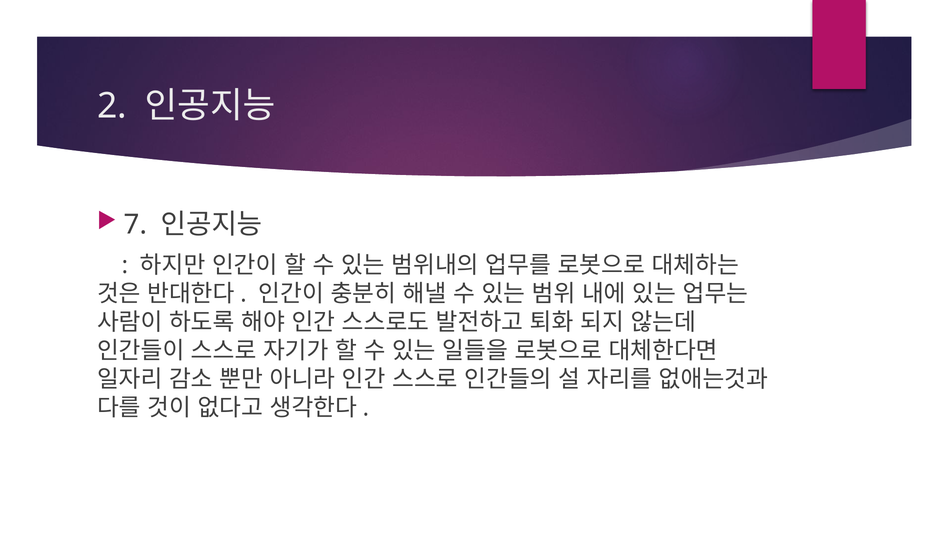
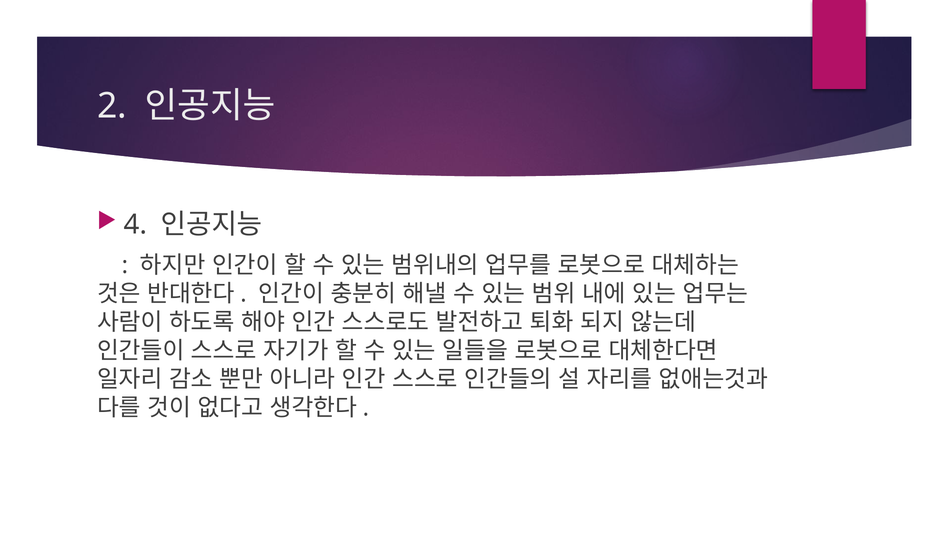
7: 7 -> 4 (135, 225)
